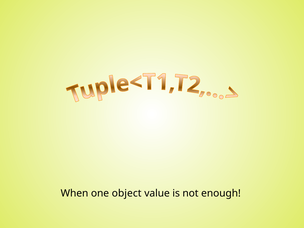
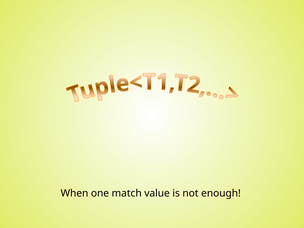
object: object -> match (127, 193)
